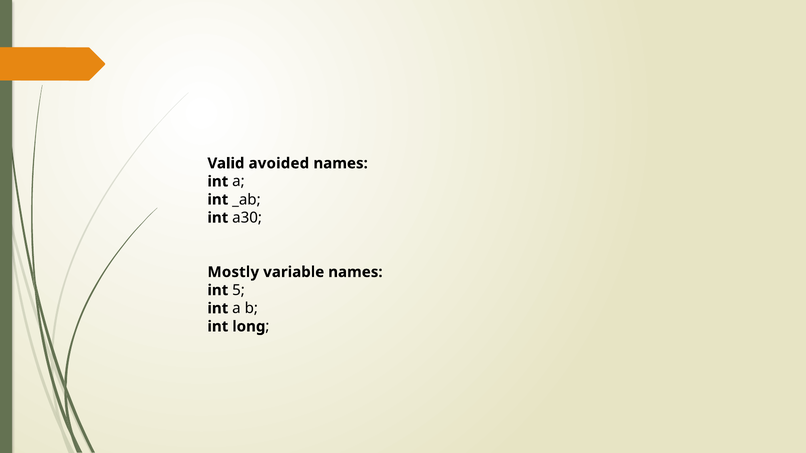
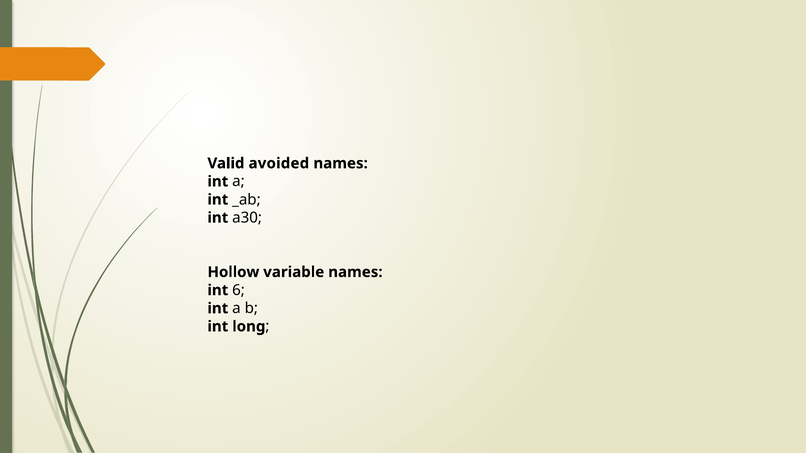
Mostly: Mostly -> Hollow (233, 272)
5: 5 -> 6 (239, 290)
